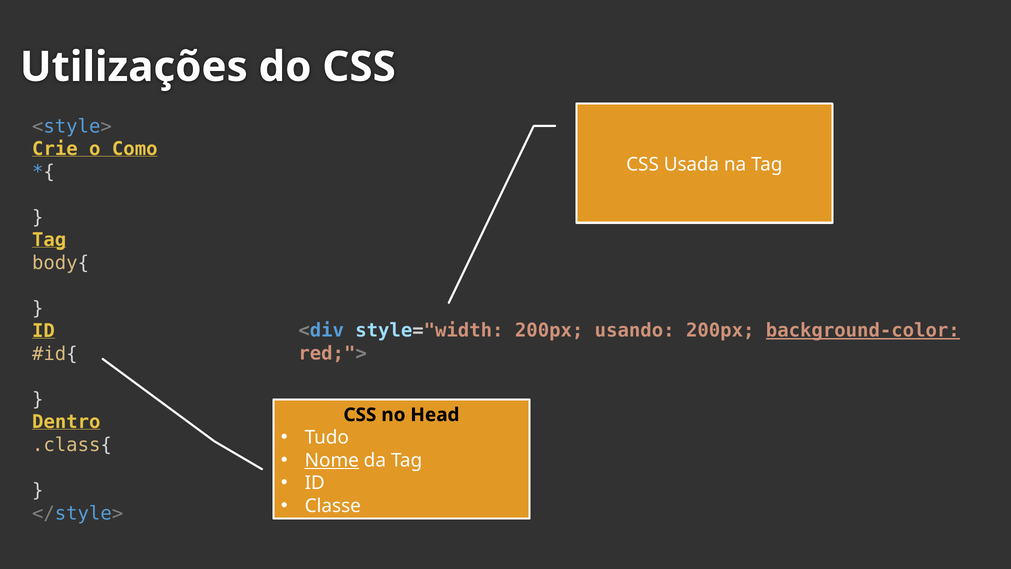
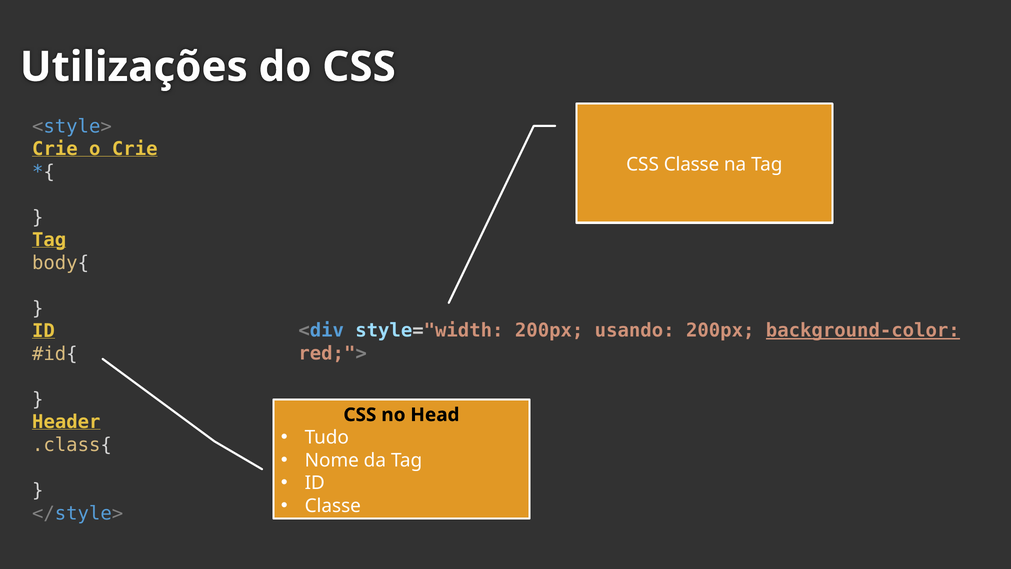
o Como: Como -> Crie (135, 149)
CSS Usada: Usada -> Classe (692, 164)
Dentro: Dentro -> Header (66, 422)
Nome underline: present -> none (332, 460)
